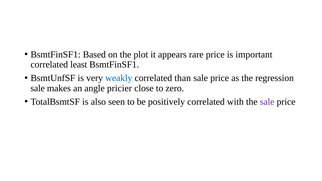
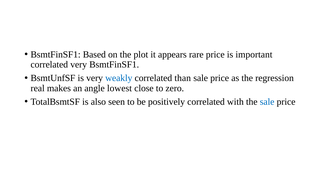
correlated least: least -> very (79, 65)
sale: sale -> real (38, 88)
pricier: pricier -> lowest (119, 88)
sale colour: purple -> blue (267, 102)
